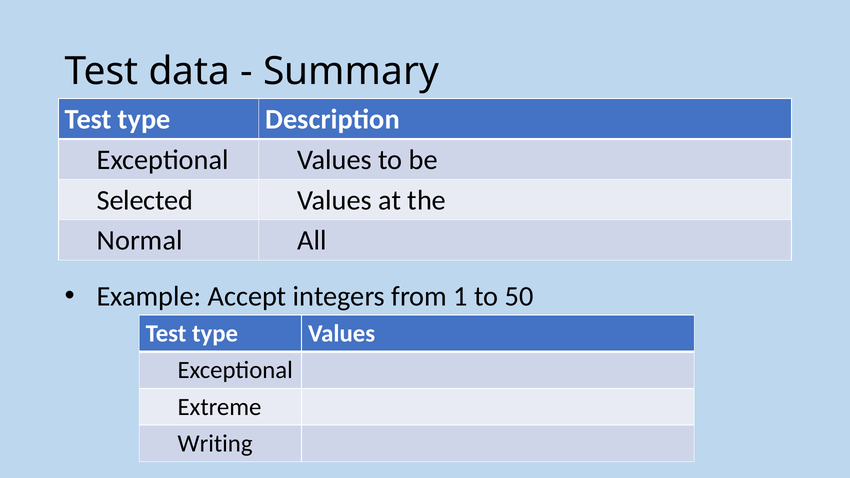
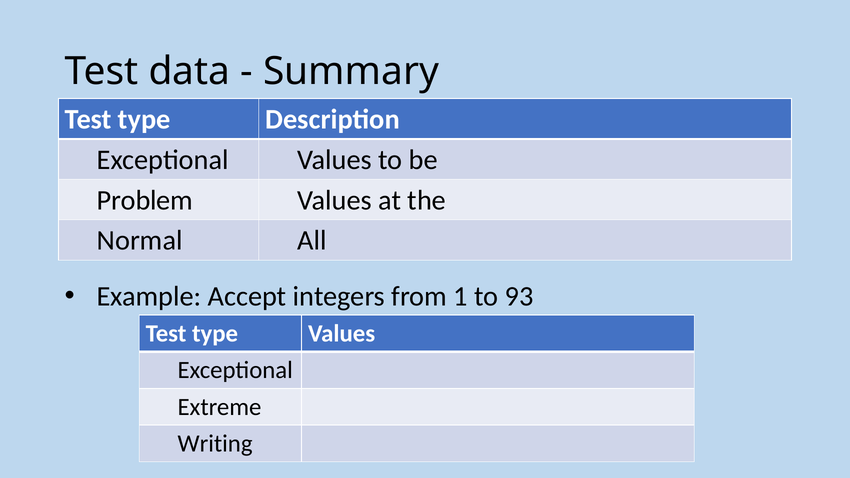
Selected: Selected -> Problem (145, 200)
50: 50 -> 93 (519, 296)
